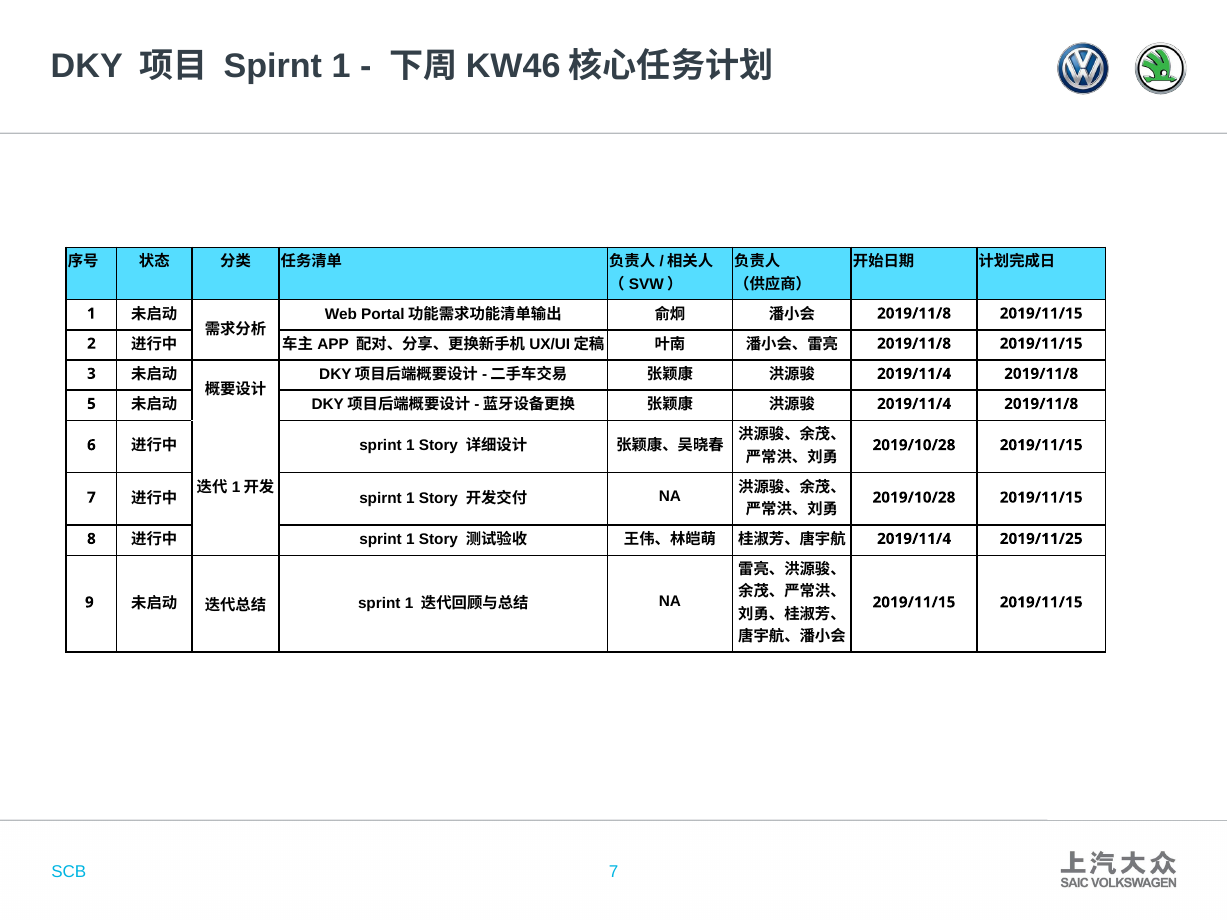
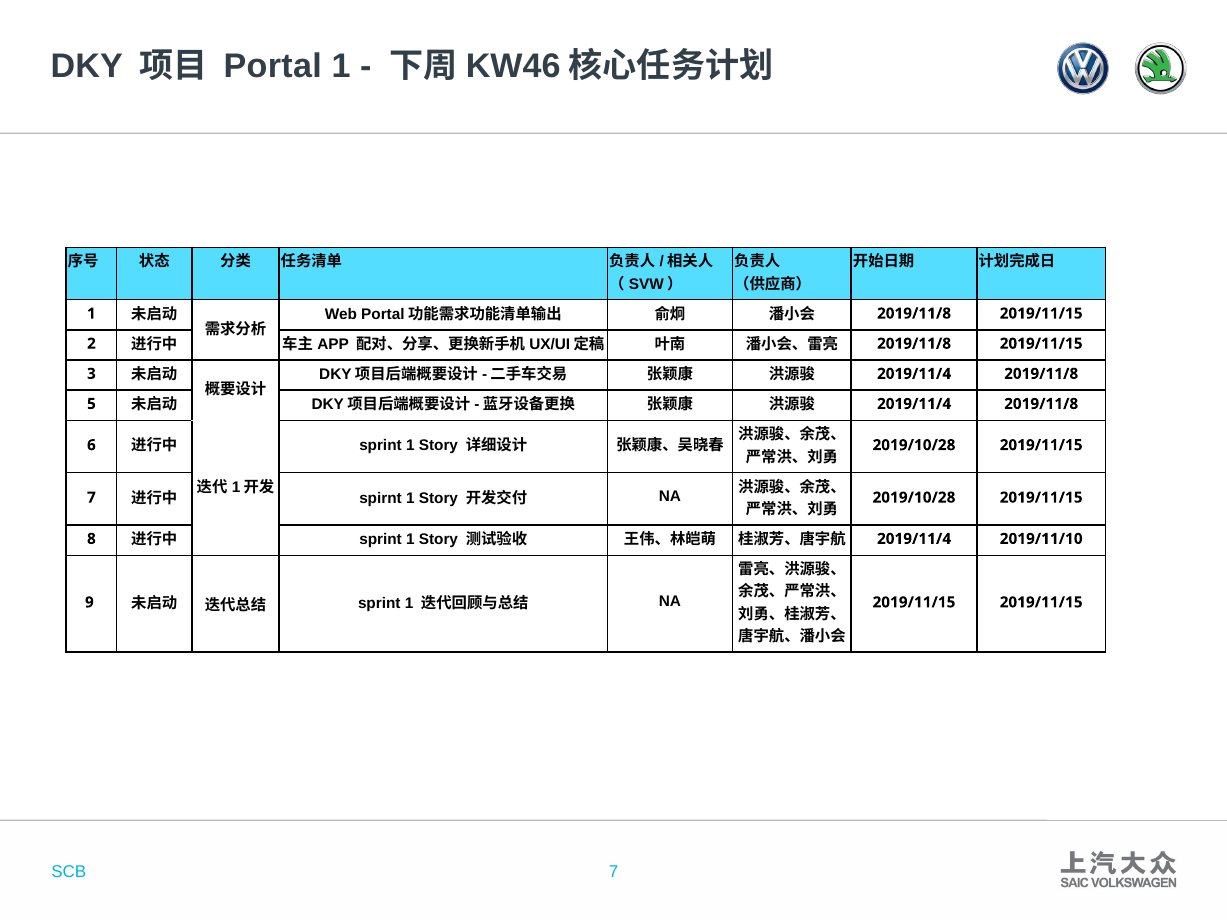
Spirnt: Spirnt -> Portal (273, 66)
2019/11/25: 2019/11/25 -> 2019/11/10 (1041, 539)
